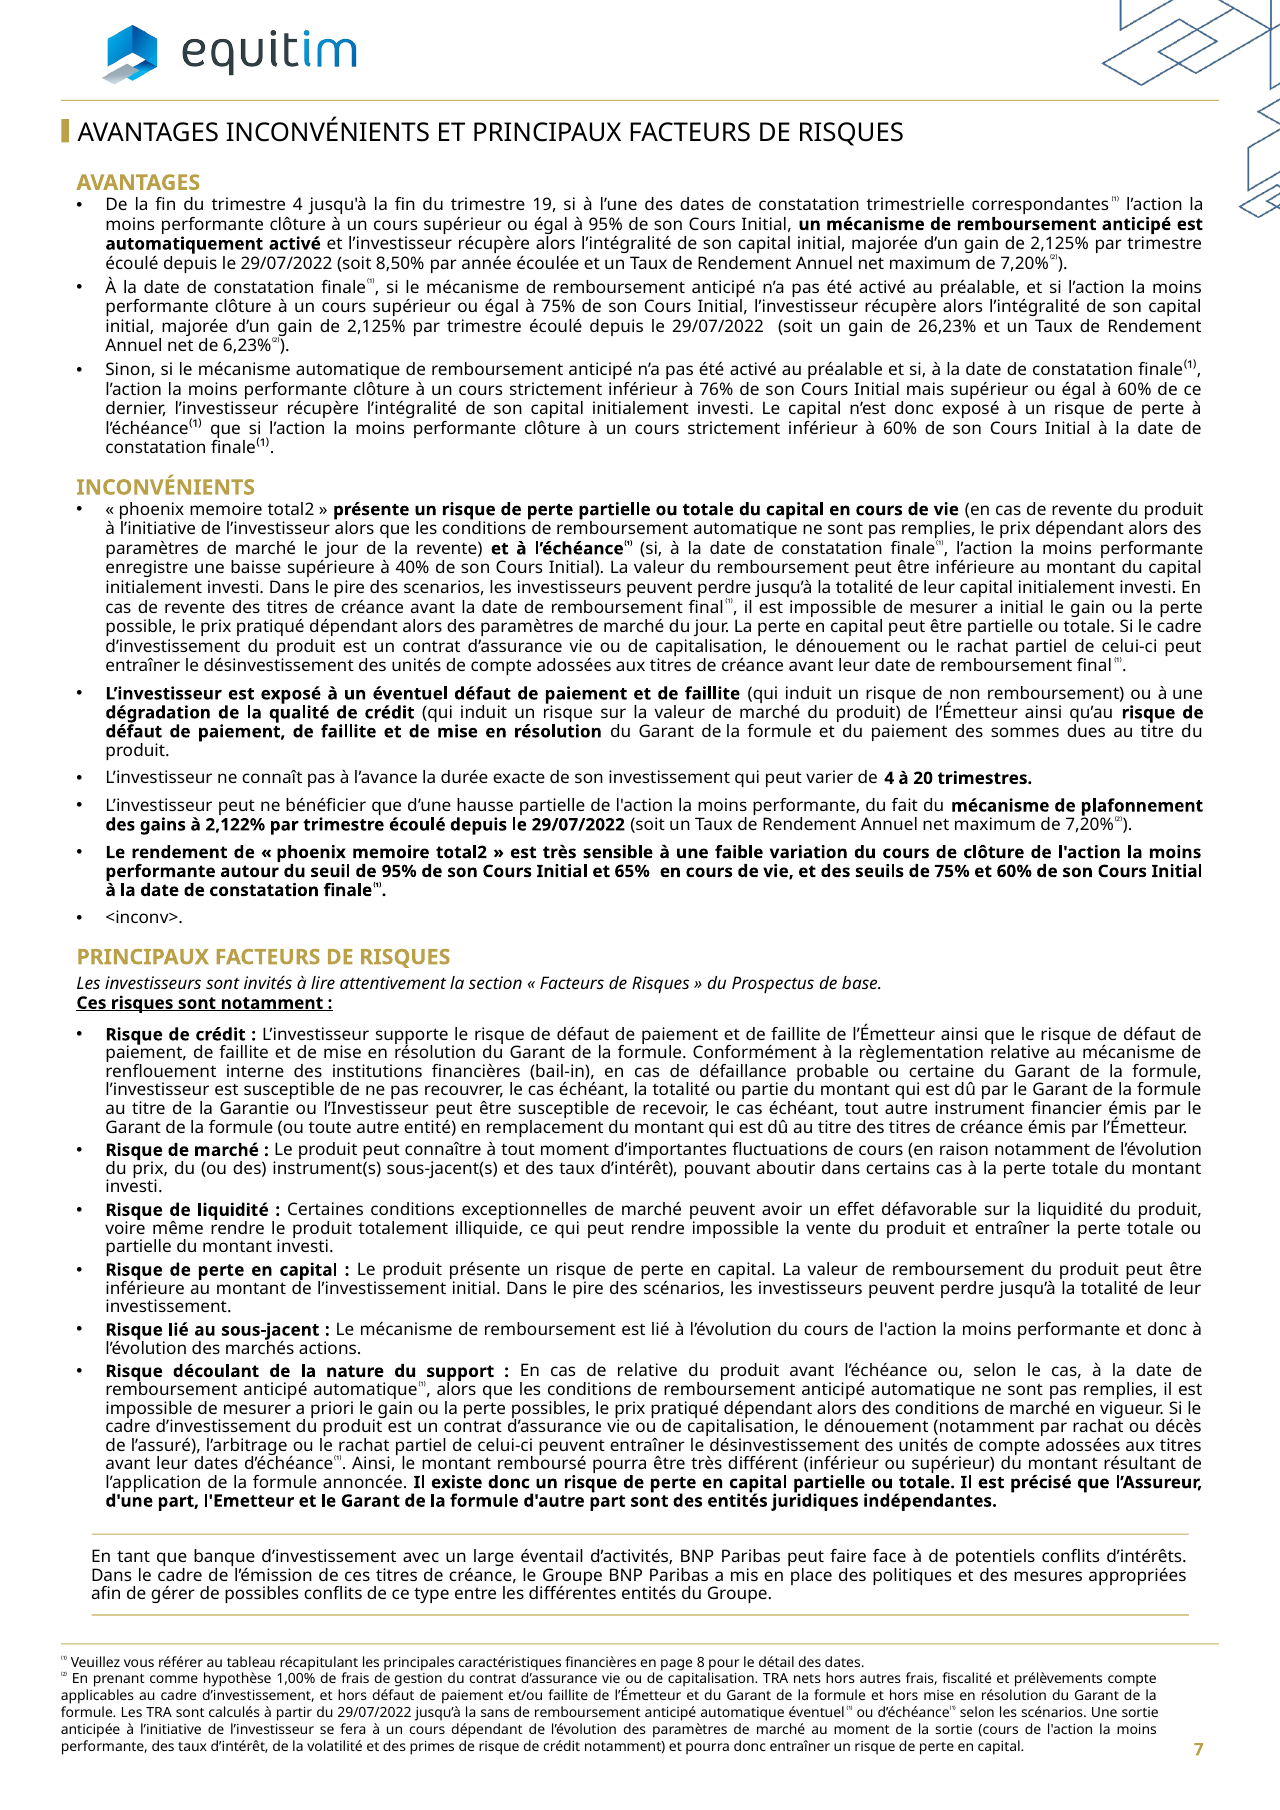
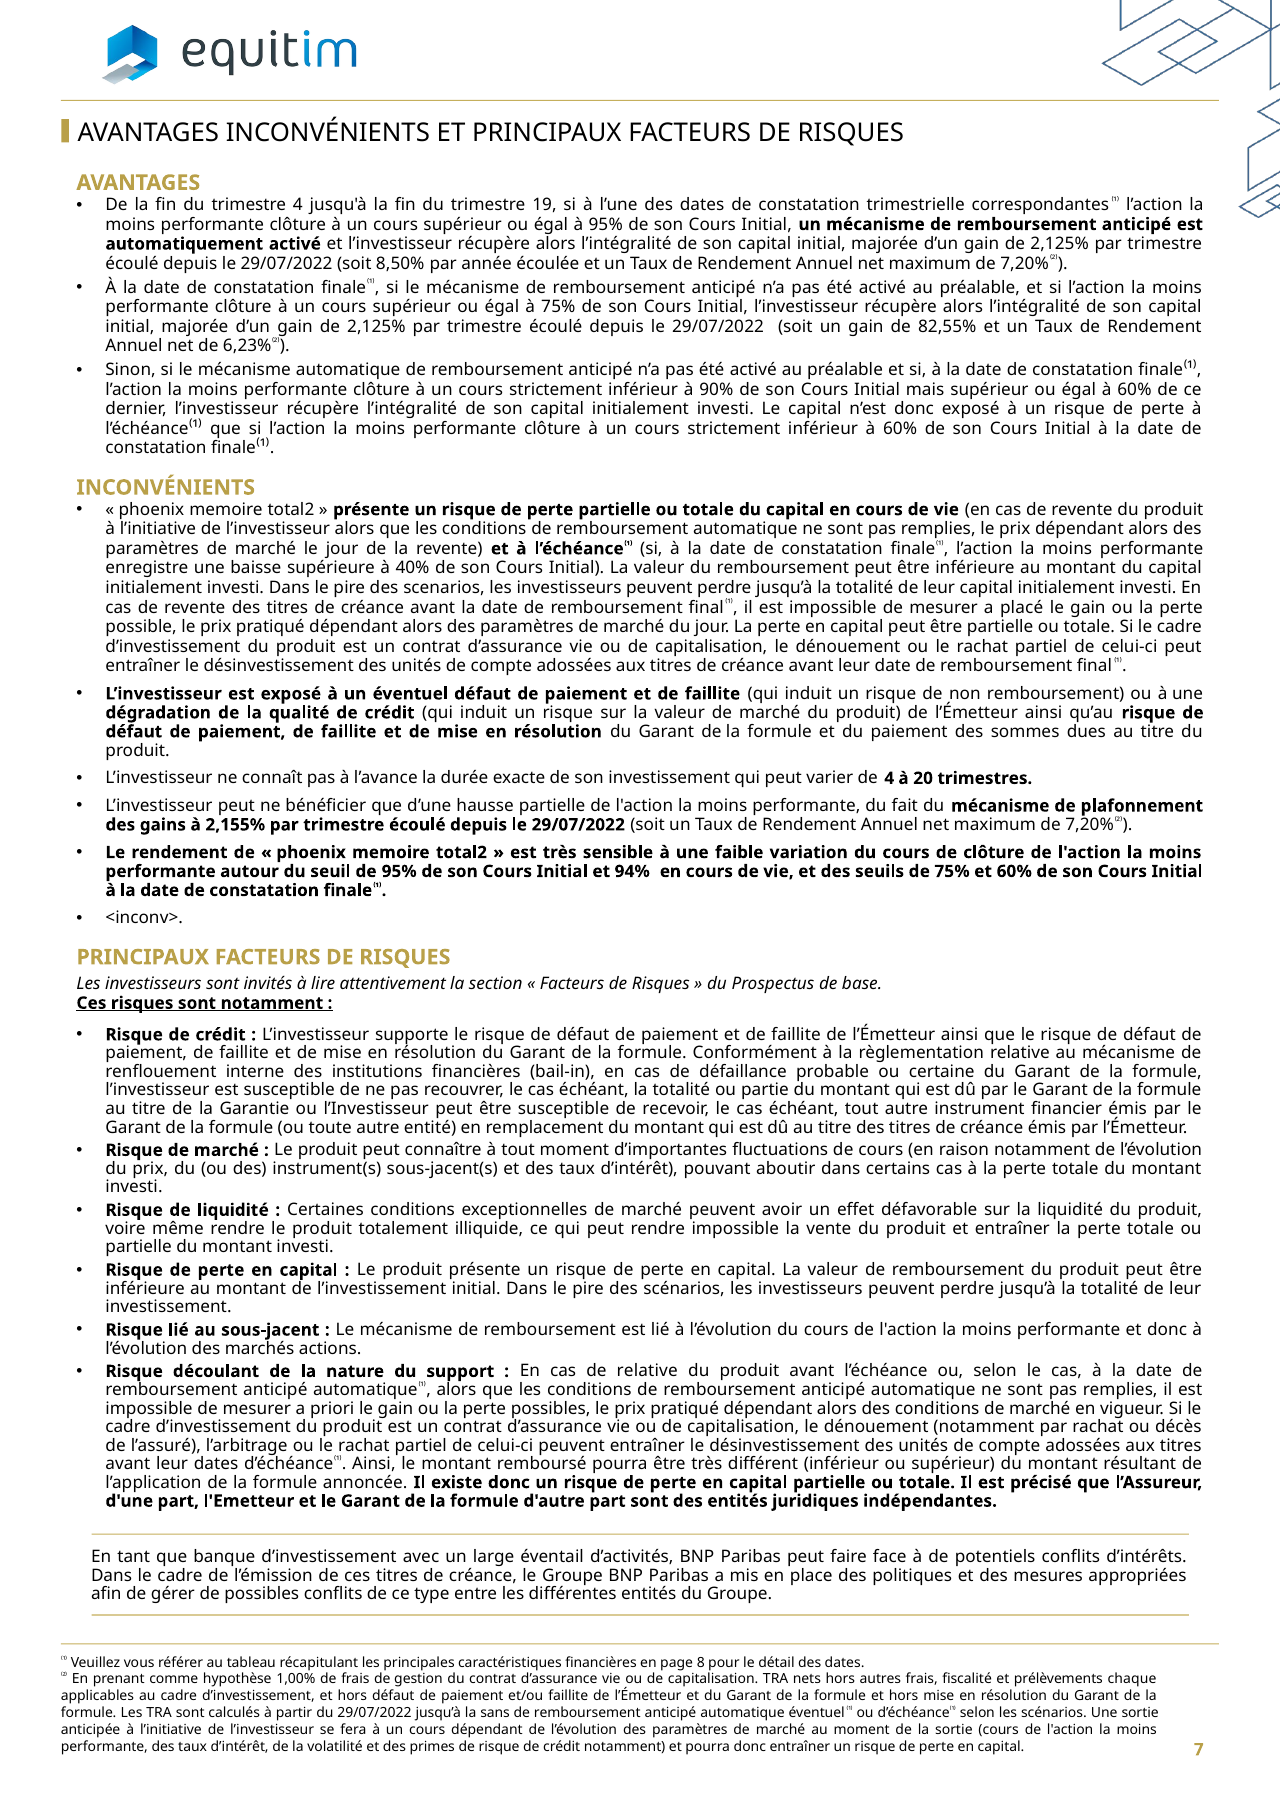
26,23%: 26,23% -> 82,55% (947, 327)
76%: 76% -> 90% (716, 390)
a initial: initial -> placé (1022, 607)
2,122%: 2,122% -> 2,155% (235, 825)
65%: 65% -> 94% (632, 872)
prélèvements compte: compte -> chaque (1132, 1680)
